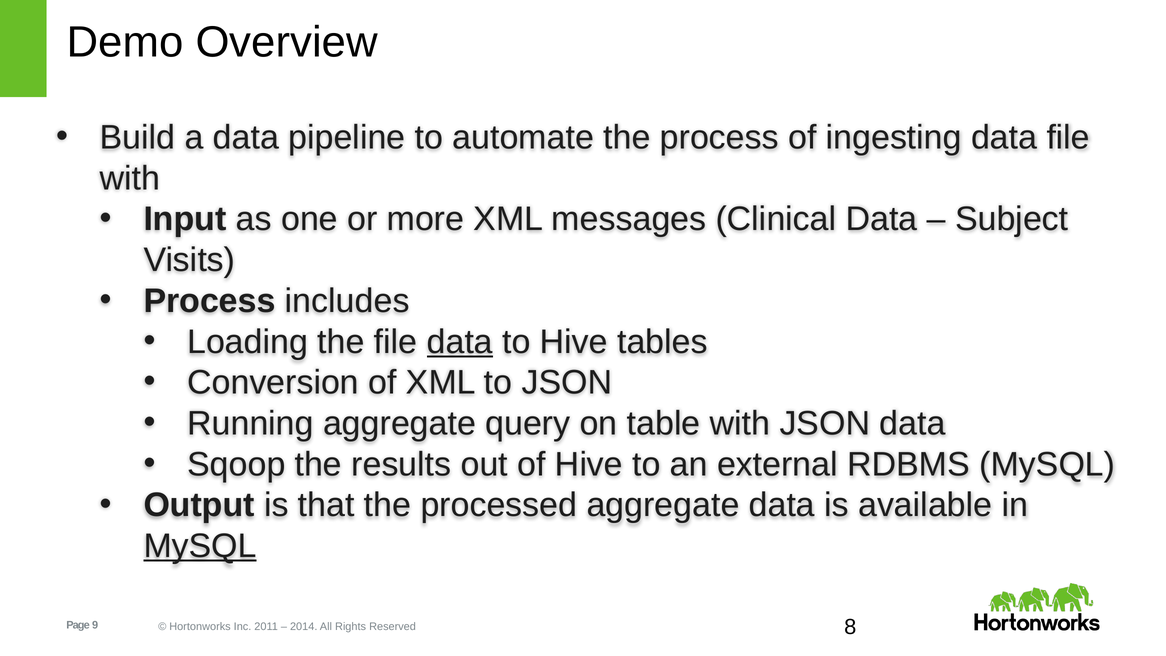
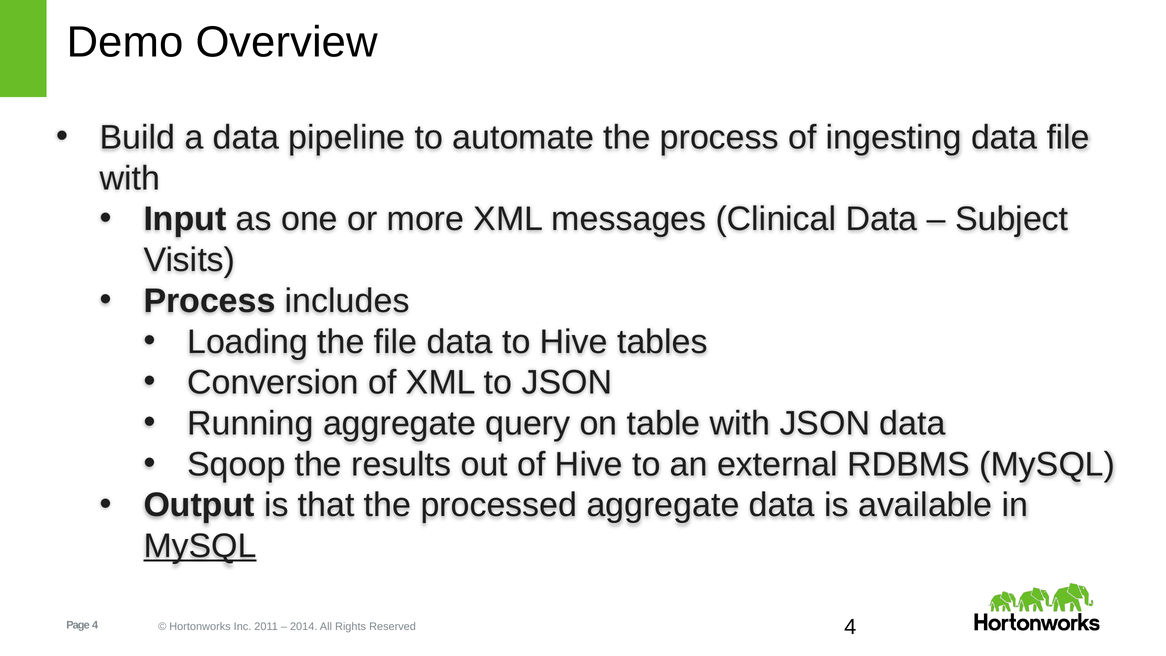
data underline: present -> none (460, 342)
9: 9 -> 4 (95, 625)
8: 8 -> 4 (850, 627)
